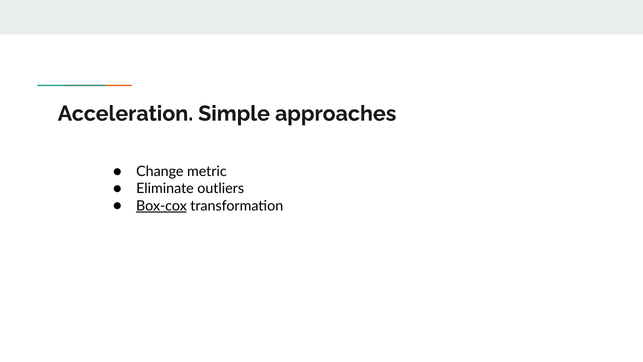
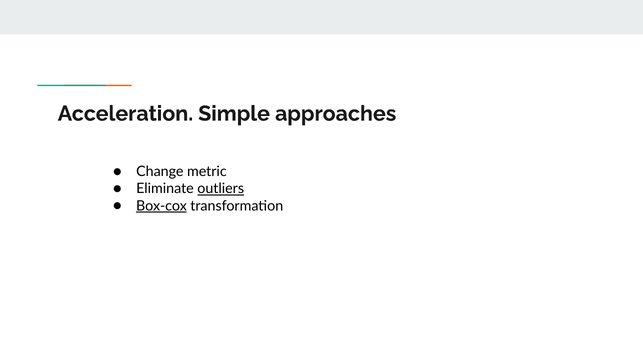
outliers underline: none -> present (221, 189)
